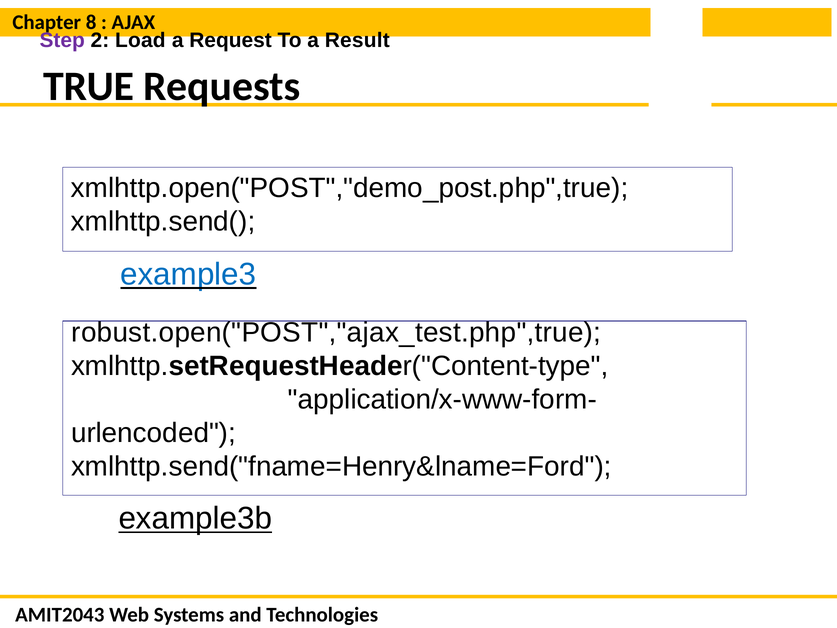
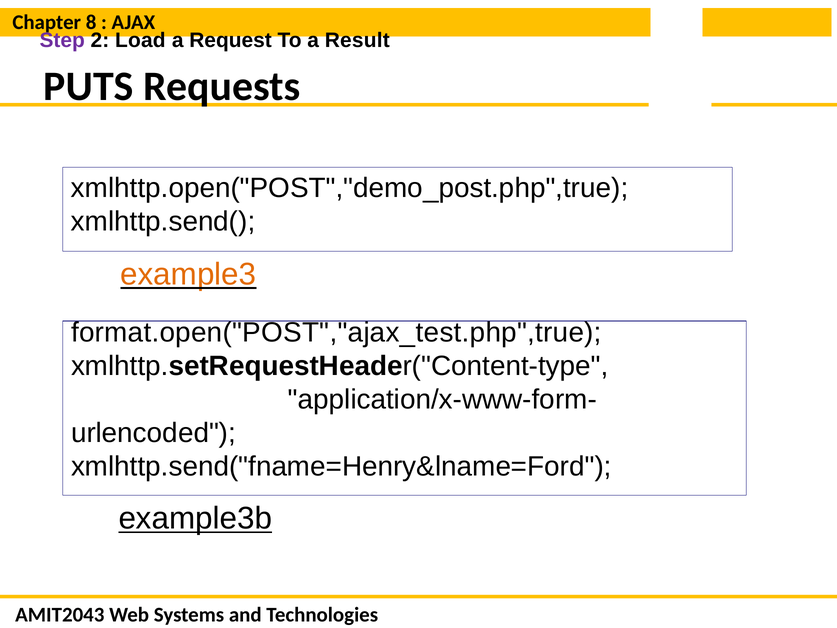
TRUE: TRUE -> PUTS (88, 87)
example3 colour: blue -> orange (188, 274)
robust.open("POST","ajax_test.php",true: robust.open("POST","ajax_test.php",true -> format.open("POST","ajax_test.php",true (336, 333)
